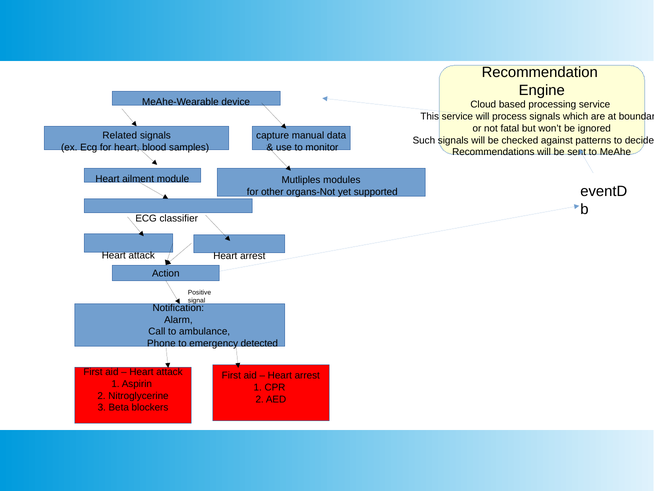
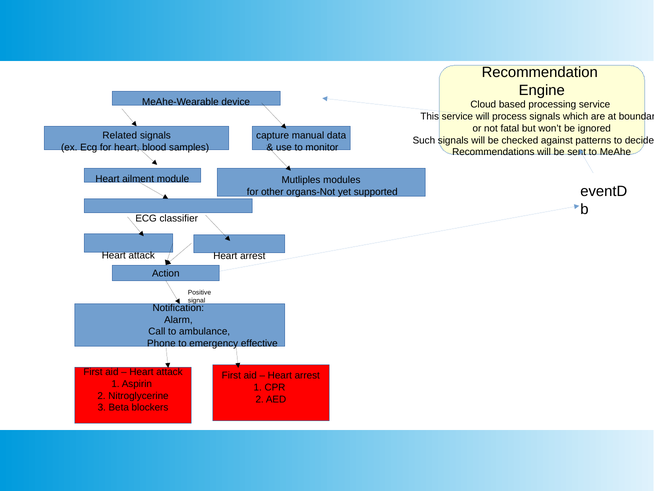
detected: detected -> effective (259, 343)
